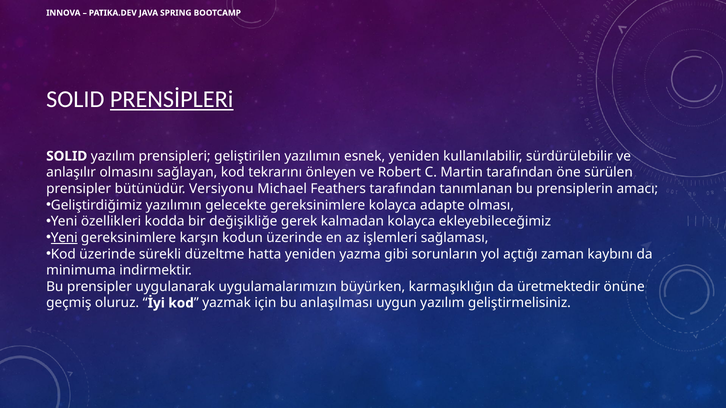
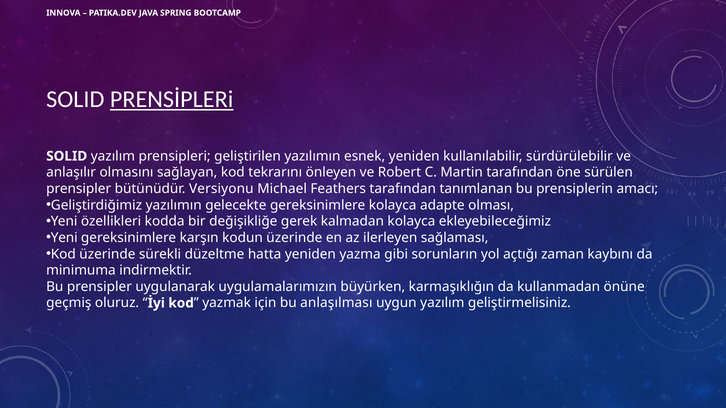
Yeni underline: present -> none (64, 238)
işlemleri: işlemleri -> ilerleyen (390, 238)
üretmektedir: üretmektedir -> kullanmadan (559, 287)
